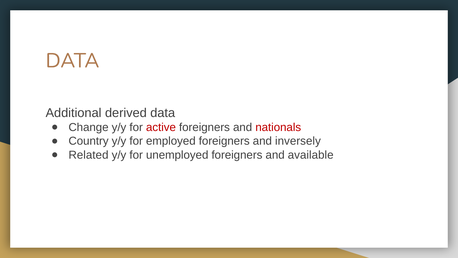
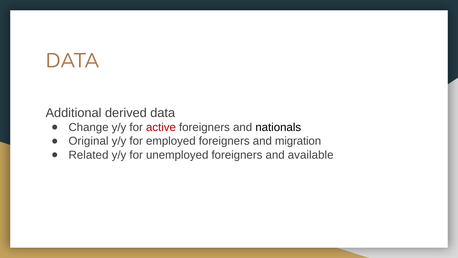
nationals colour: red -> black (278, 127)
Country: Country -> Original (88, 141)
inversely: inversely -> migration (298, 141)
